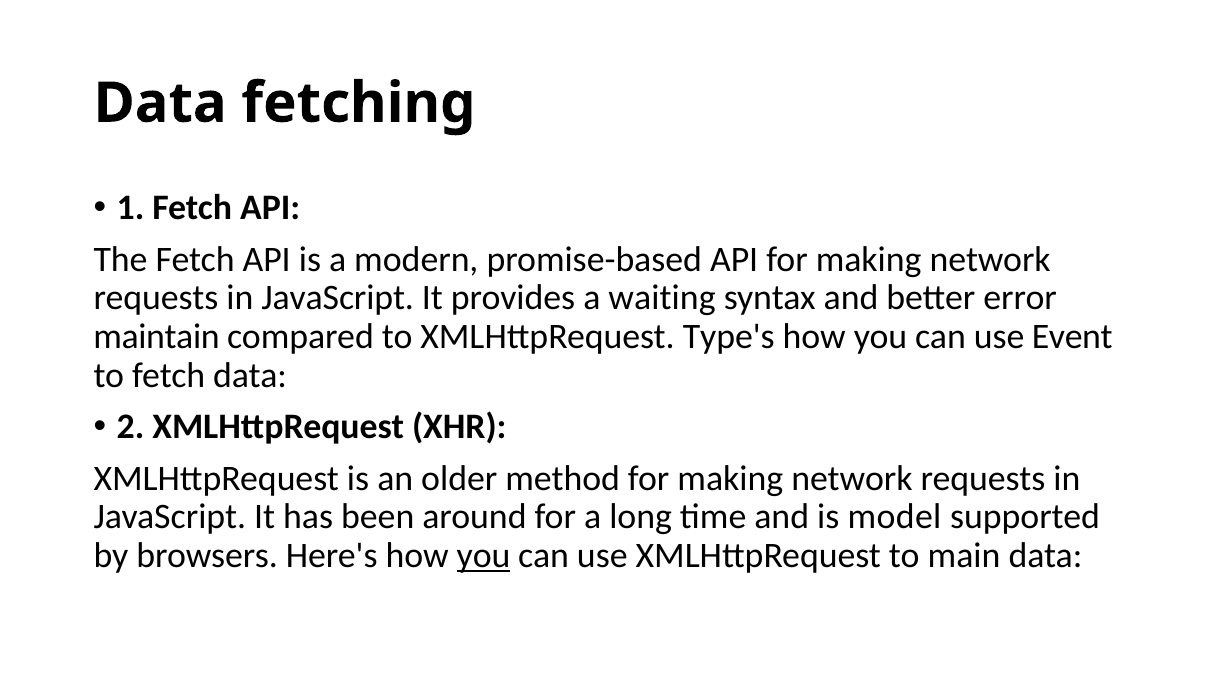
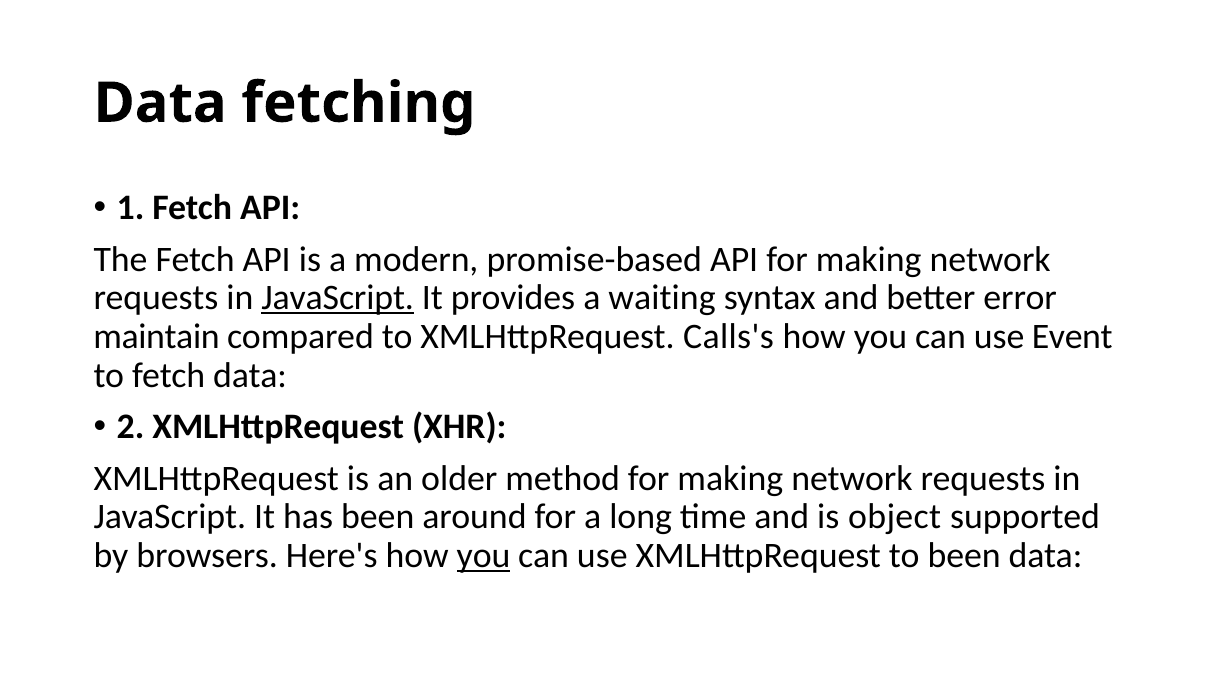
JavaScript underline: none -> present (338, 298)
Type's: Type's -> Calls's (728, 336)
model: model -> object (895, 517)
to main: main -> been (964, 556)
